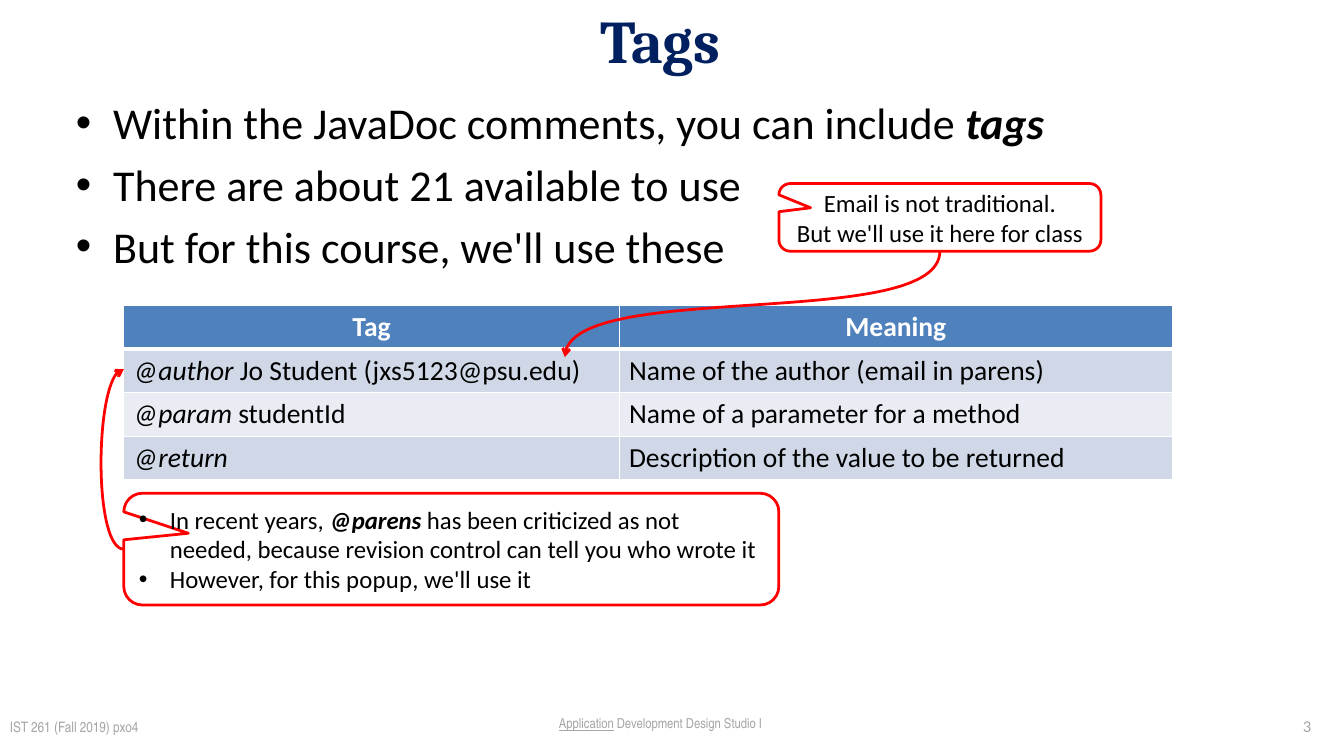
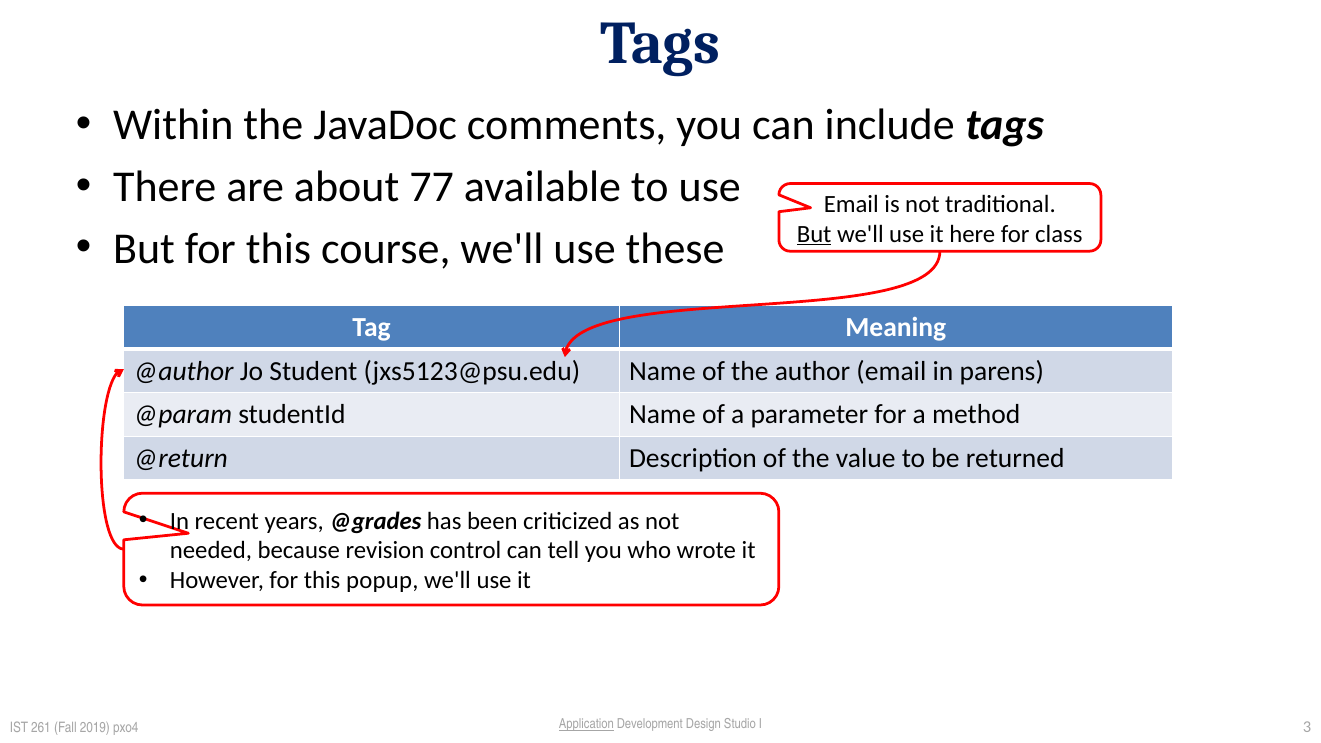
21: 21 -> 77 (432, 187)
But underline: none -> present (814, 234)
@parens: @parens -> @grades (376, 521)
